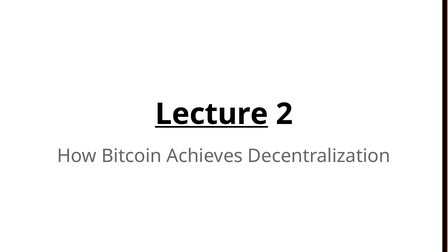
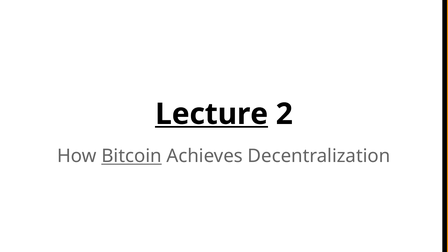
Bitcoin underline: none -> present (132, 156)
